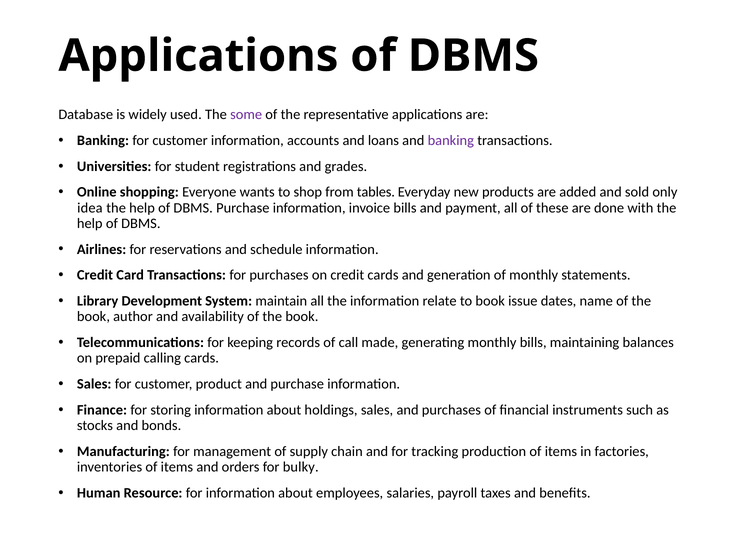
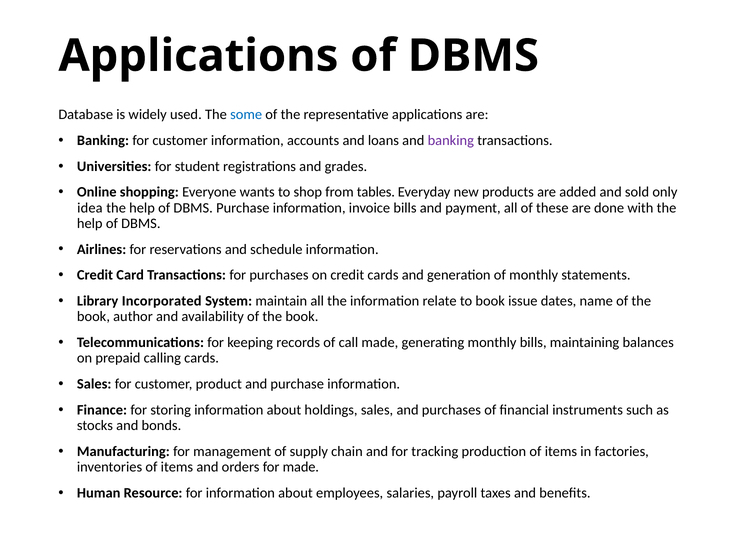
some colour: purple -> blue (246, 115)
Development: Development -> Incorporated (162, 301)
for bulky: bulky -> made (301, 467)
